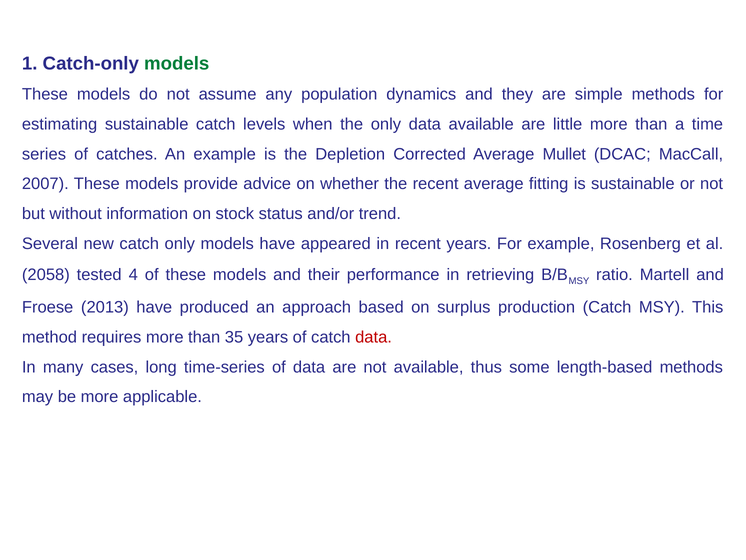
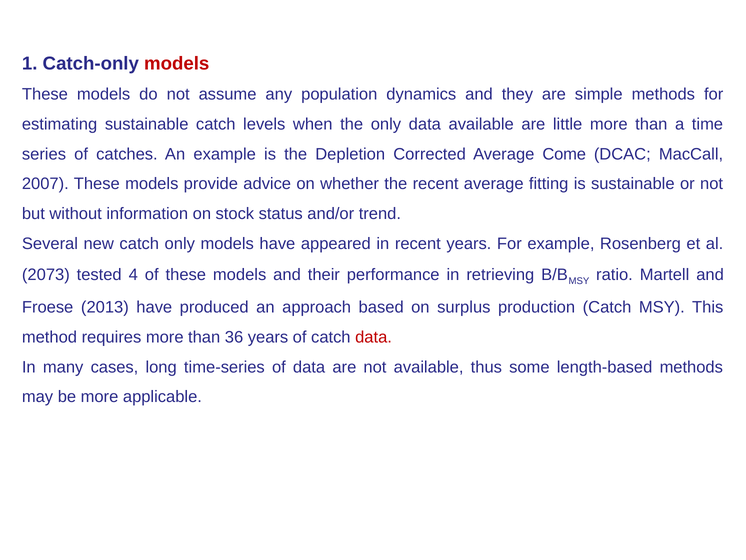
models colour: green -> red (177, 63)
Mullet: Mullet -> Come (564, 154)
2058: 2058 -> 2073 (46, 275)
35: 35 -> 36 (234, 337)
